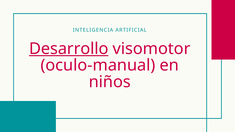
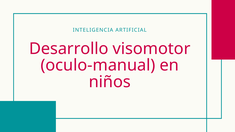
Desarrollo underline: present -> none (69, 49)
